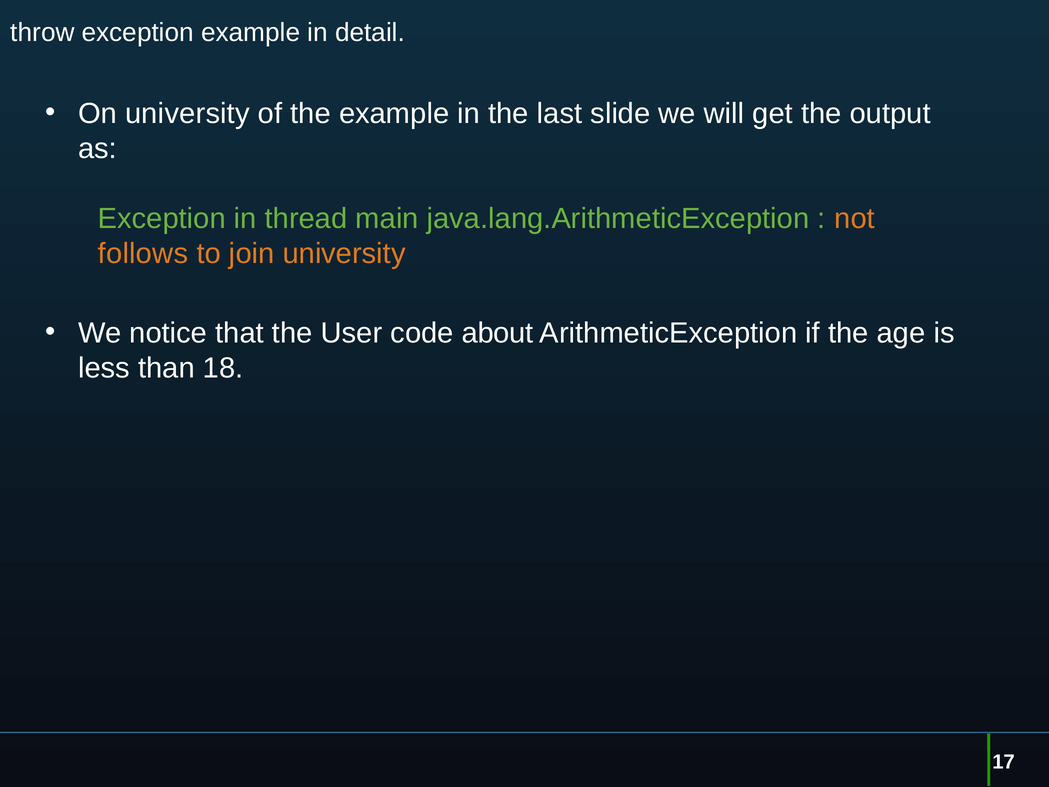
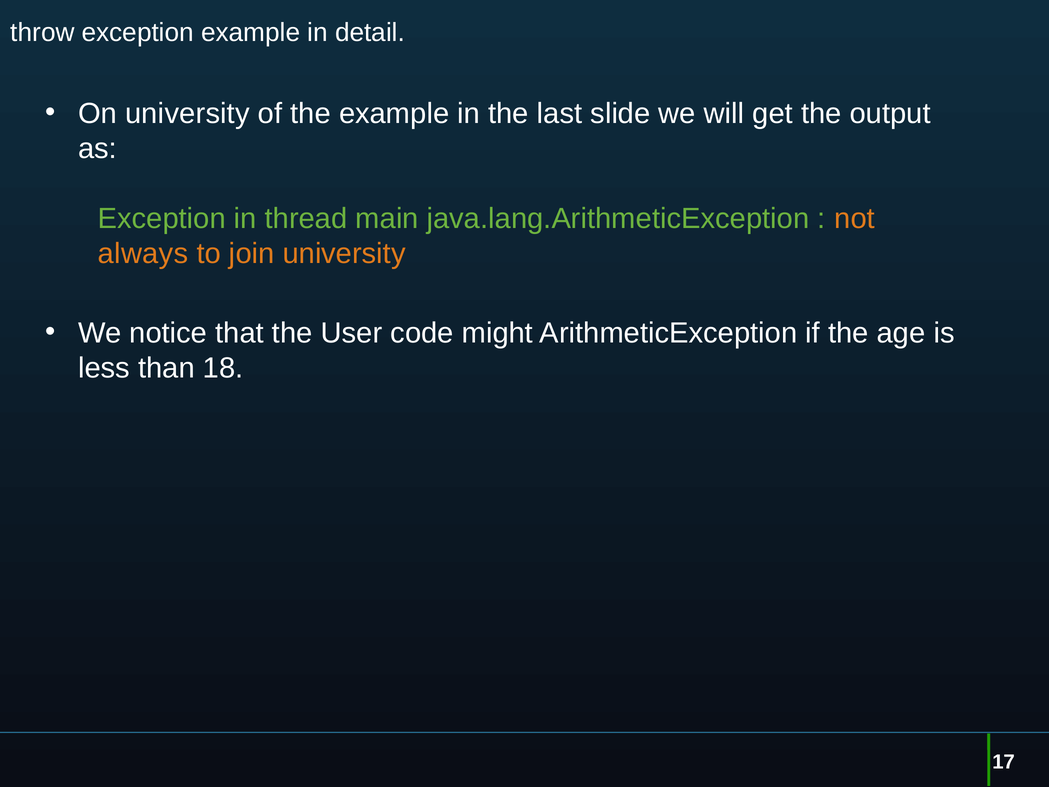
follows: follows -> always (143, 253)
about: about -> might (497, 333)
